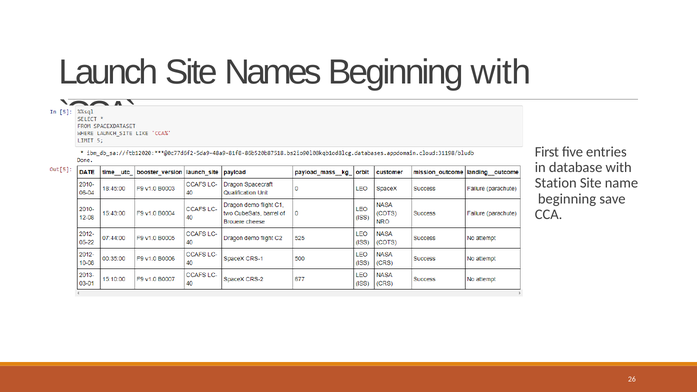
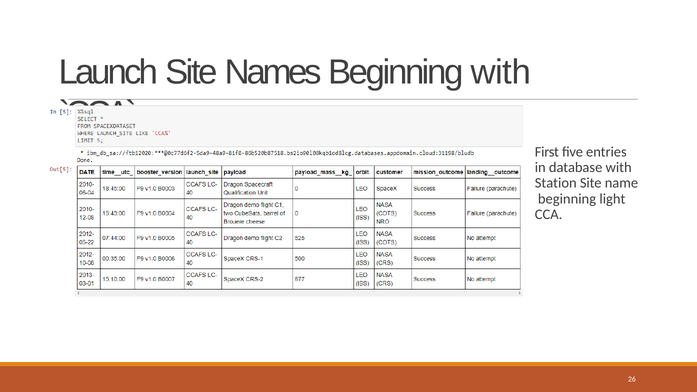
save: save -> light (612, 199)
